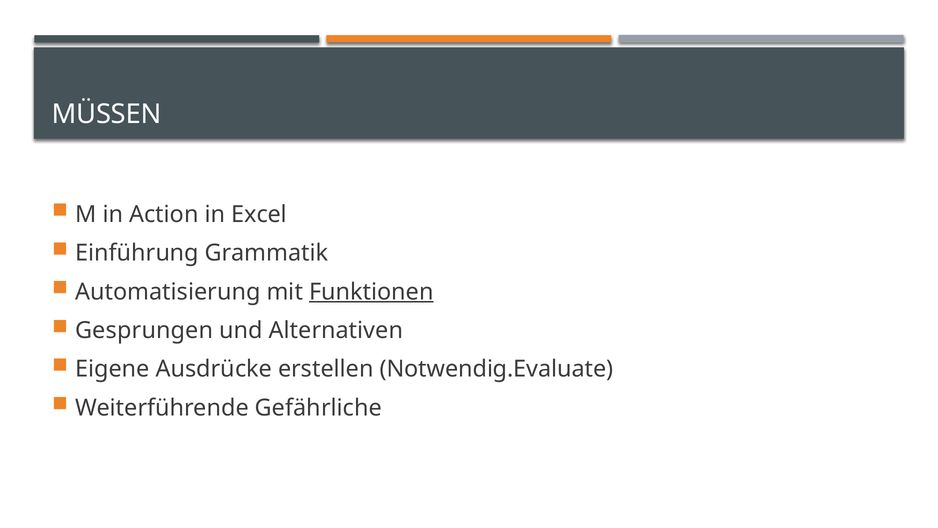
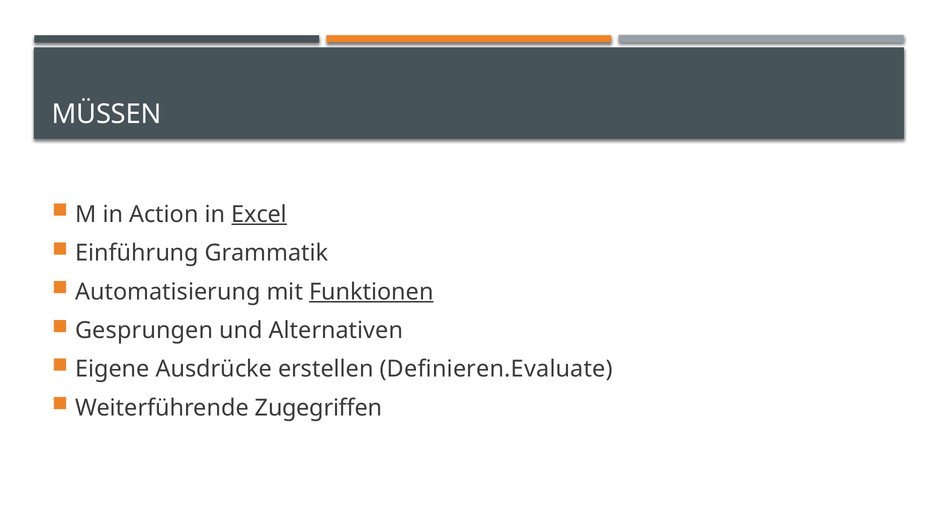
Excel underline: none -> present (259, 214)
Notwendig.Evaluate: Notwendig.Evaluate -> Definieren.Evaluate (496, 369)
Gefährliche: Gefährliche -> Zugegriffen (319, 408)
